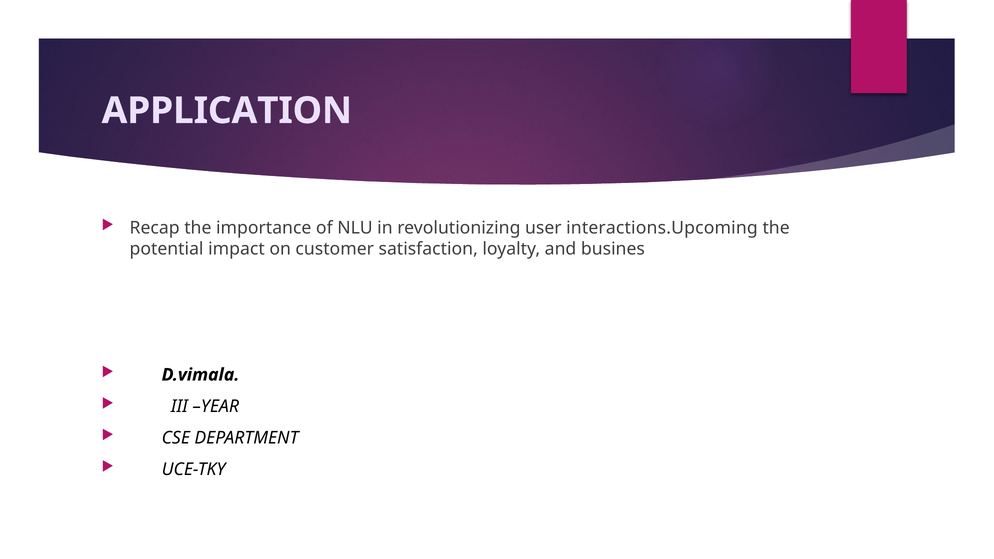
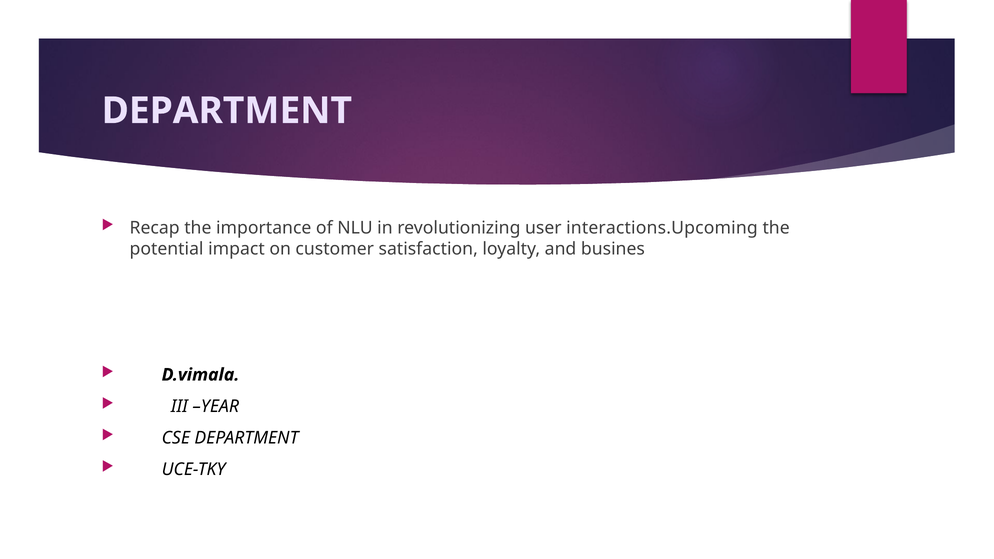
APPLICATION: APPLICATION -> DEPARTMENT (227, 111)
